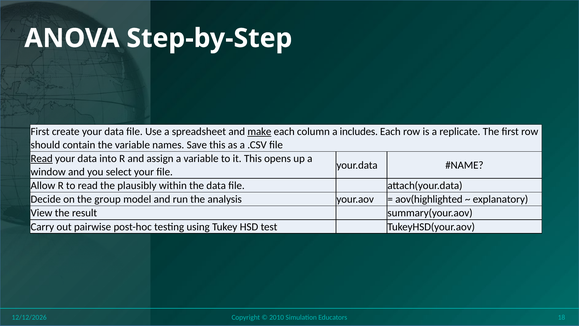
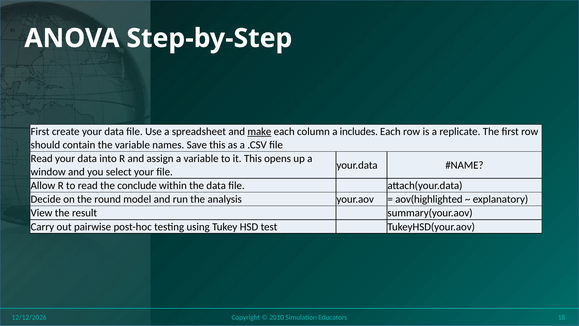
Read underline: present -> none (42, 158)
plausibly: plausibly -> conclude (137, 185)
group: group -> round (108, 199)
